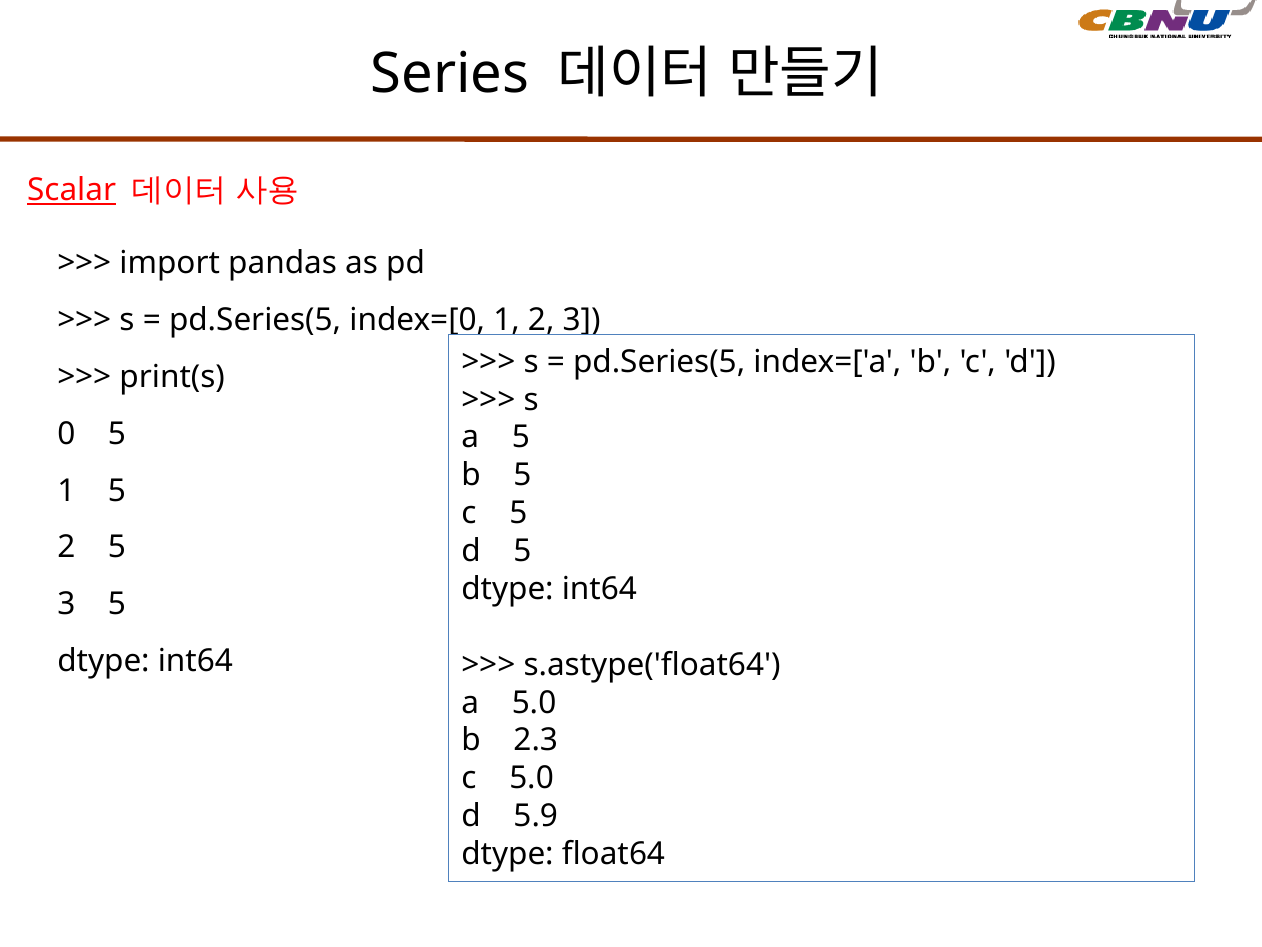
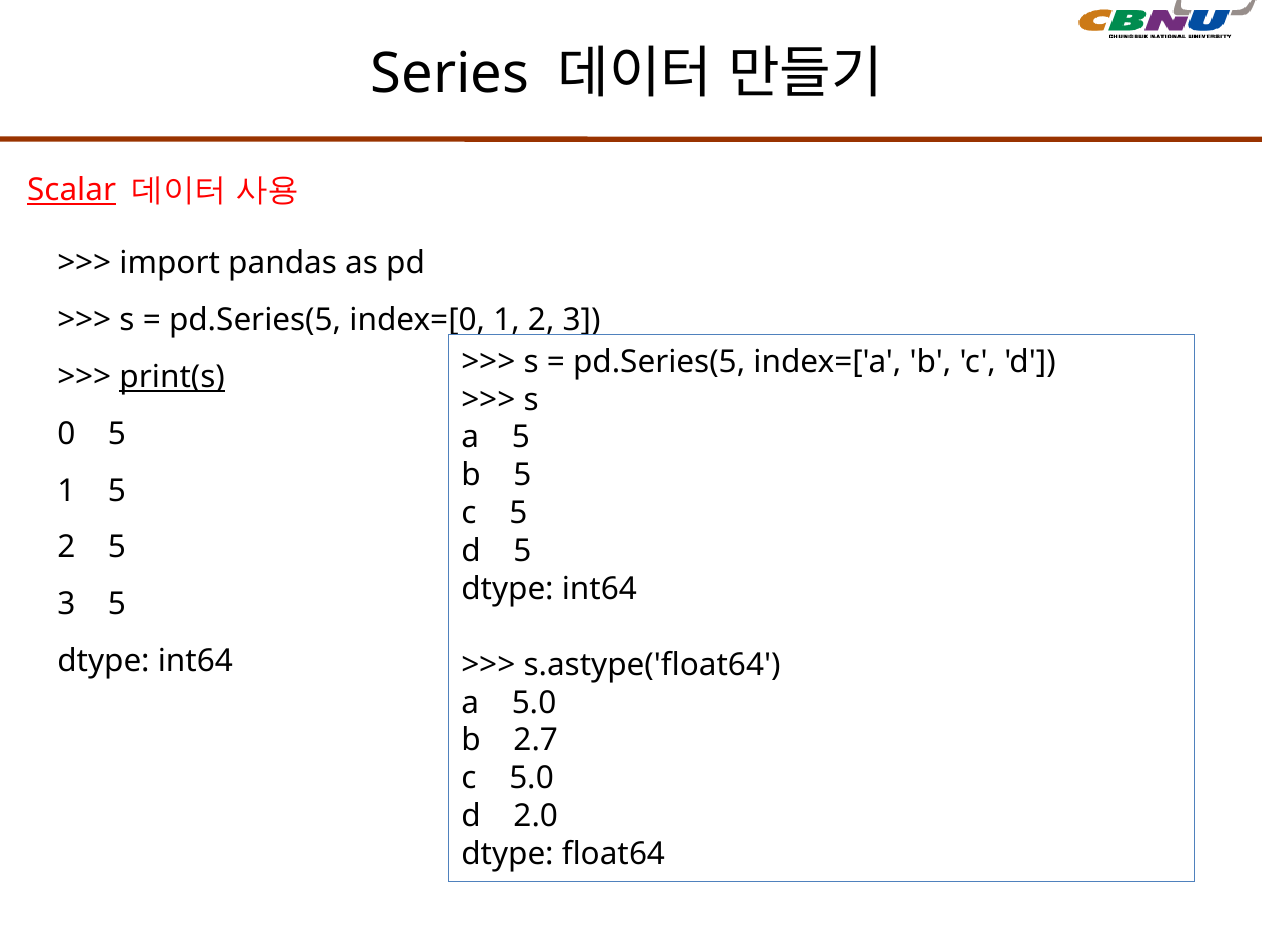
print(s underline: none -> present (172, 377)
2.3: 2.3 -> 2.7 (536, 740)
5.9: 5.9 -> 2.0 (536, 816)
